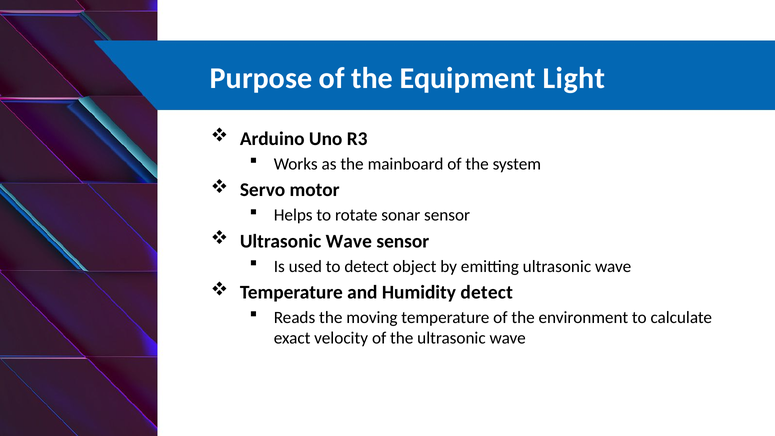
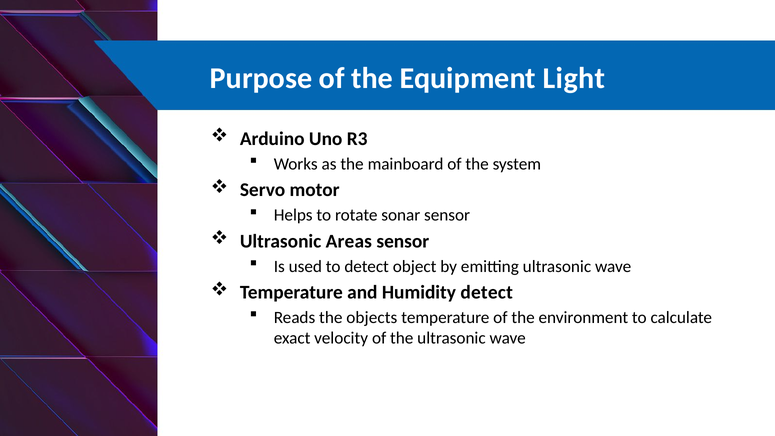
Wave: Wave -> Areas (349, 241)
moving: moving -> objects (372, 318)
